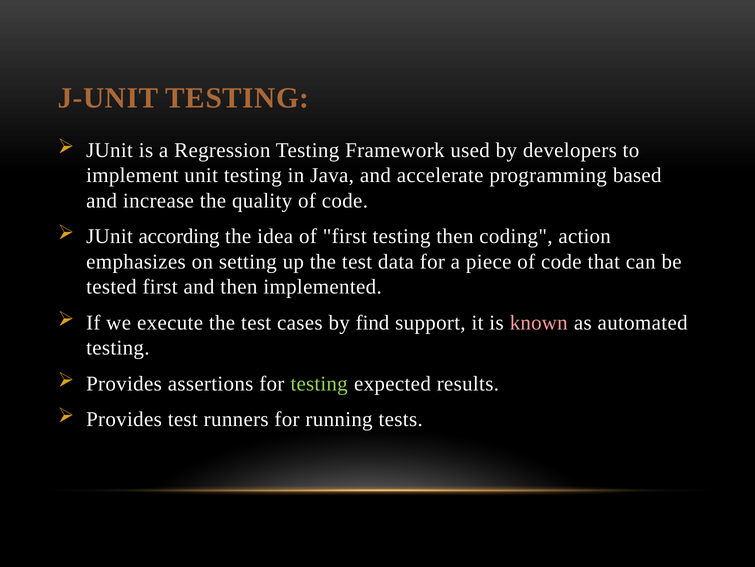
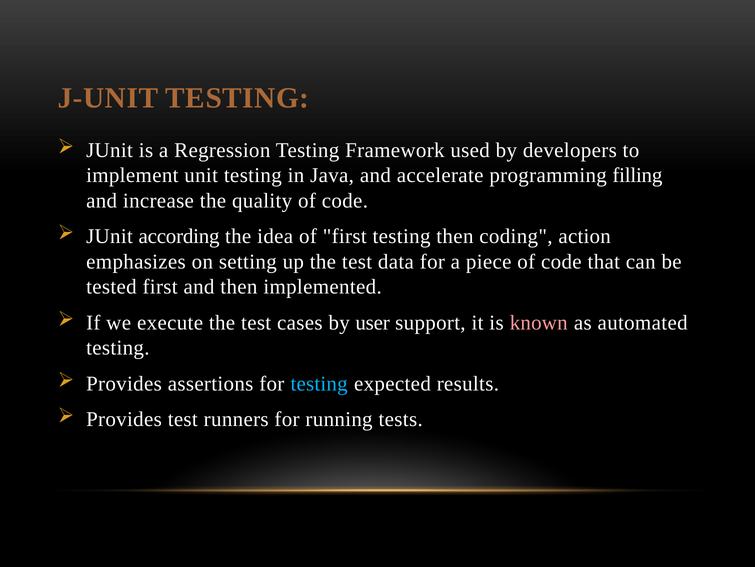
based: based -> filling (637, 175)
find: find -> user (373, 322)
testing colour: light green -> light blue (319, 383)
